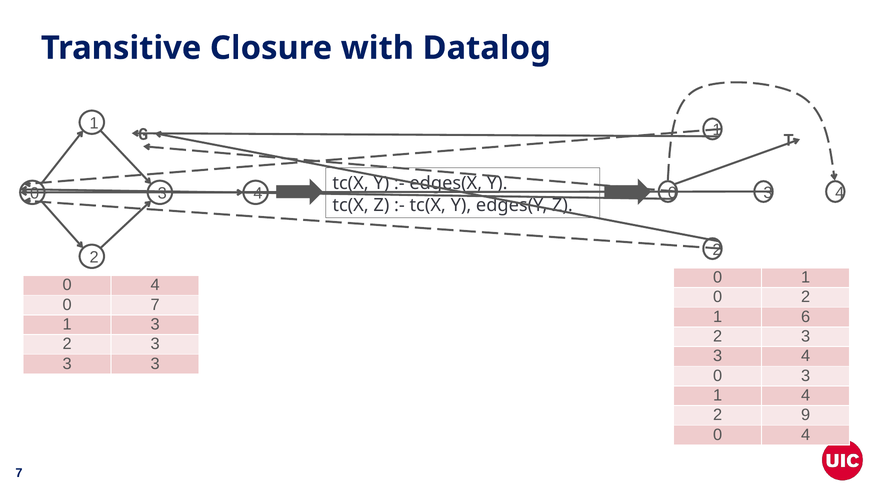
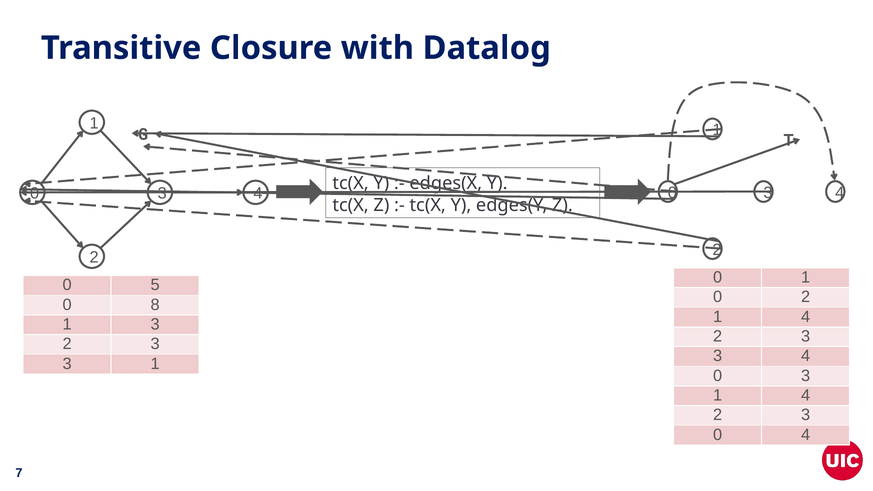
4: 4 -> 5 (155, 285)
0 7: 7 -> 8 (155, 305)
6: 6 -> 4 (806, 317)
3: 3 -> 1 (155, 364)
9: 9 -> 3 (806, 415)
